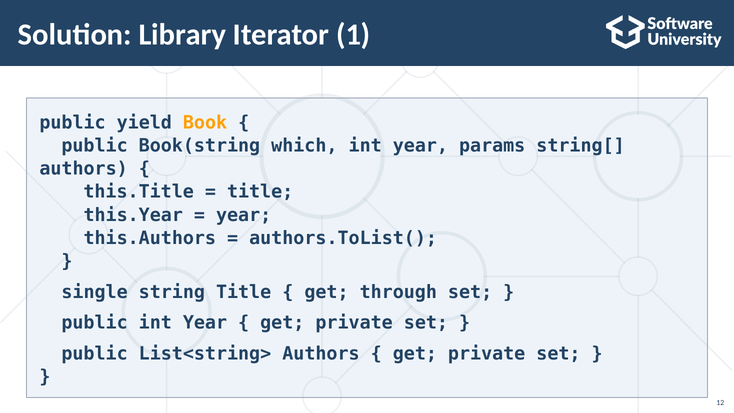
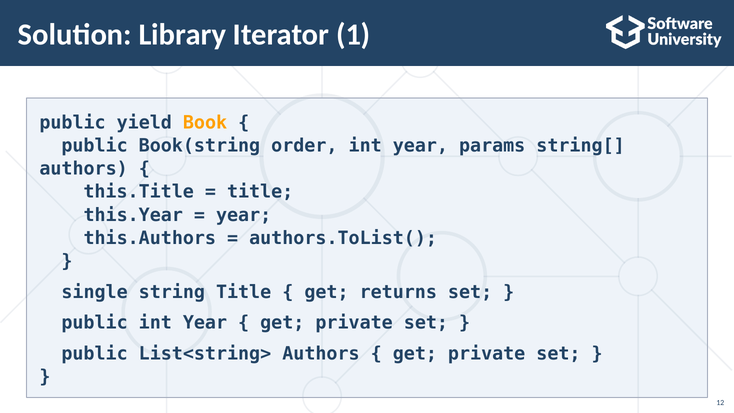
which: which -> order (304, 146)
through: through -> returns (398, 292)
